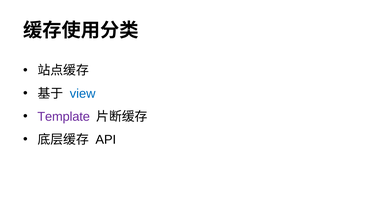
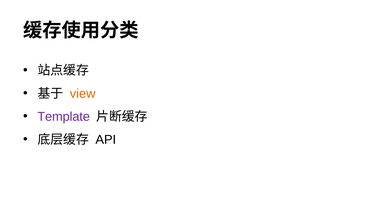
view colour: blue -> orange (83, 94)
